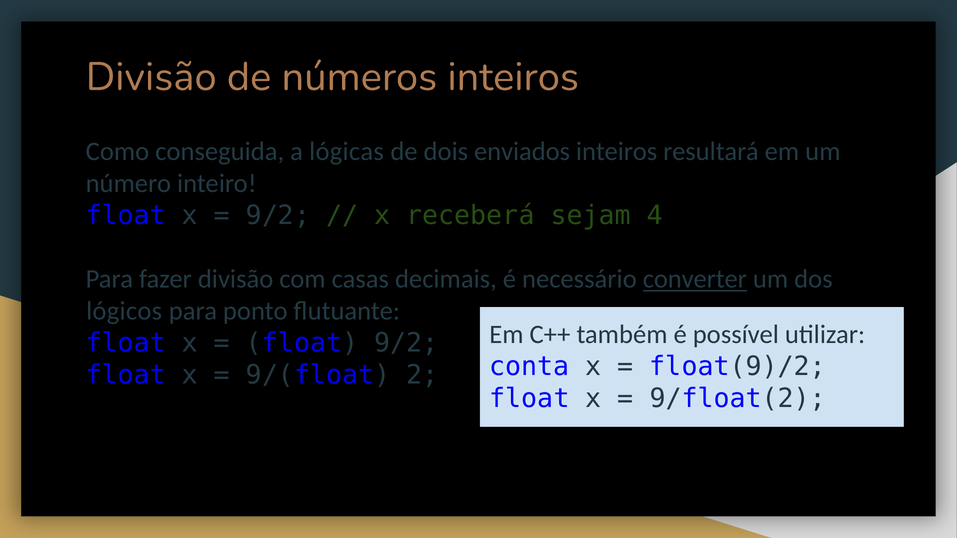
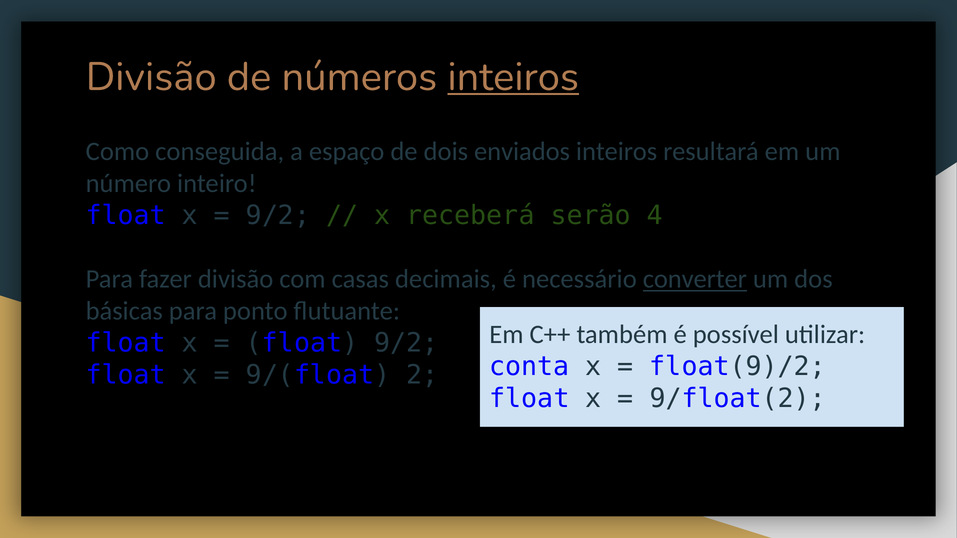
inteiros underline: none -> present (513, 77)
lógicas: lógicas -> espaço (347, 152)
sejam: sejam -> serão (591, 216)
lógicos: lógicos -> básicas (124, 311)
